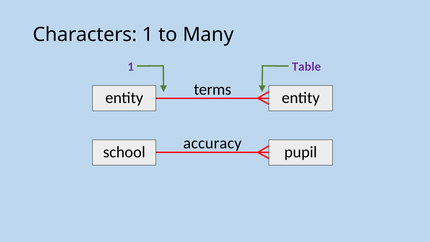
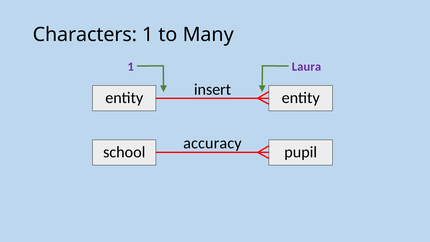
Table: Table -> Laura (306, 67)
terms: terms -> insert (212, 89)
